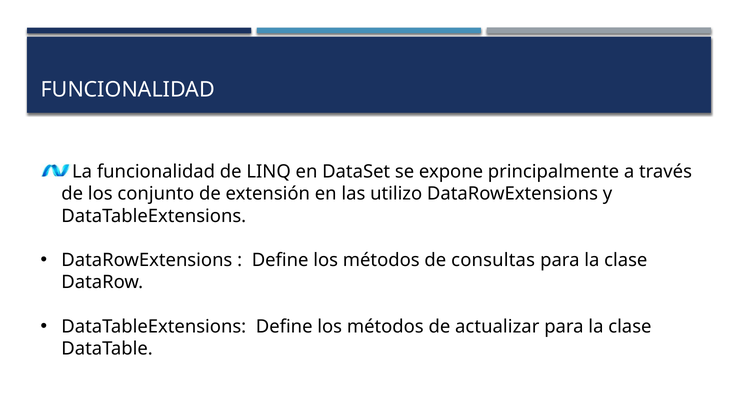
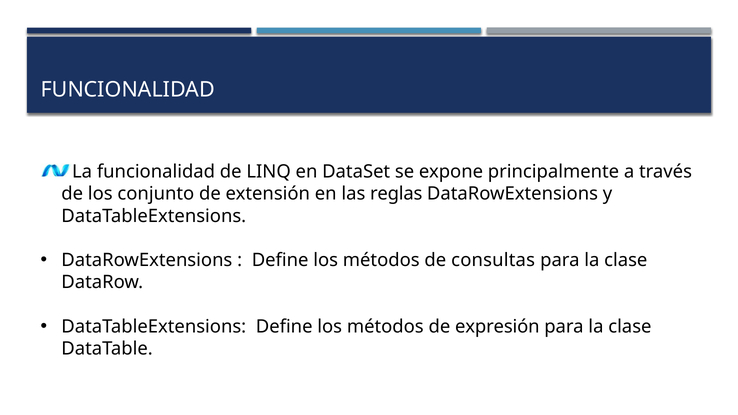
utilizo: utilizo -> reglas (396, 194)
actualizar: actualizar -> expresión (497, 327)
